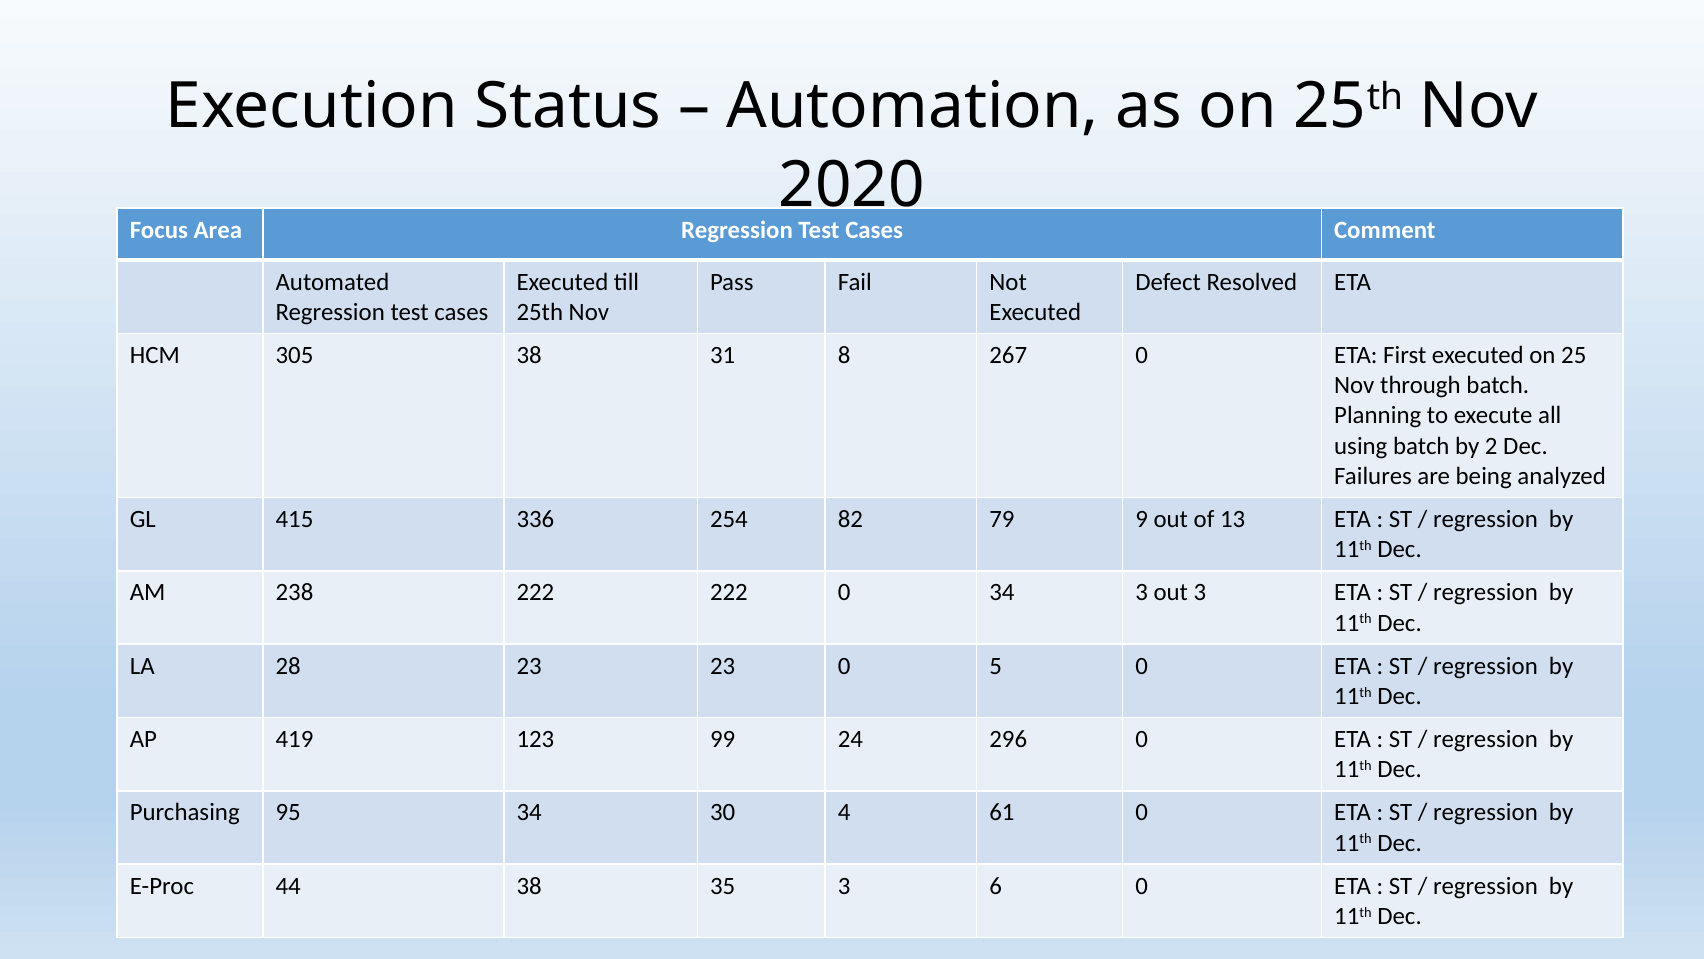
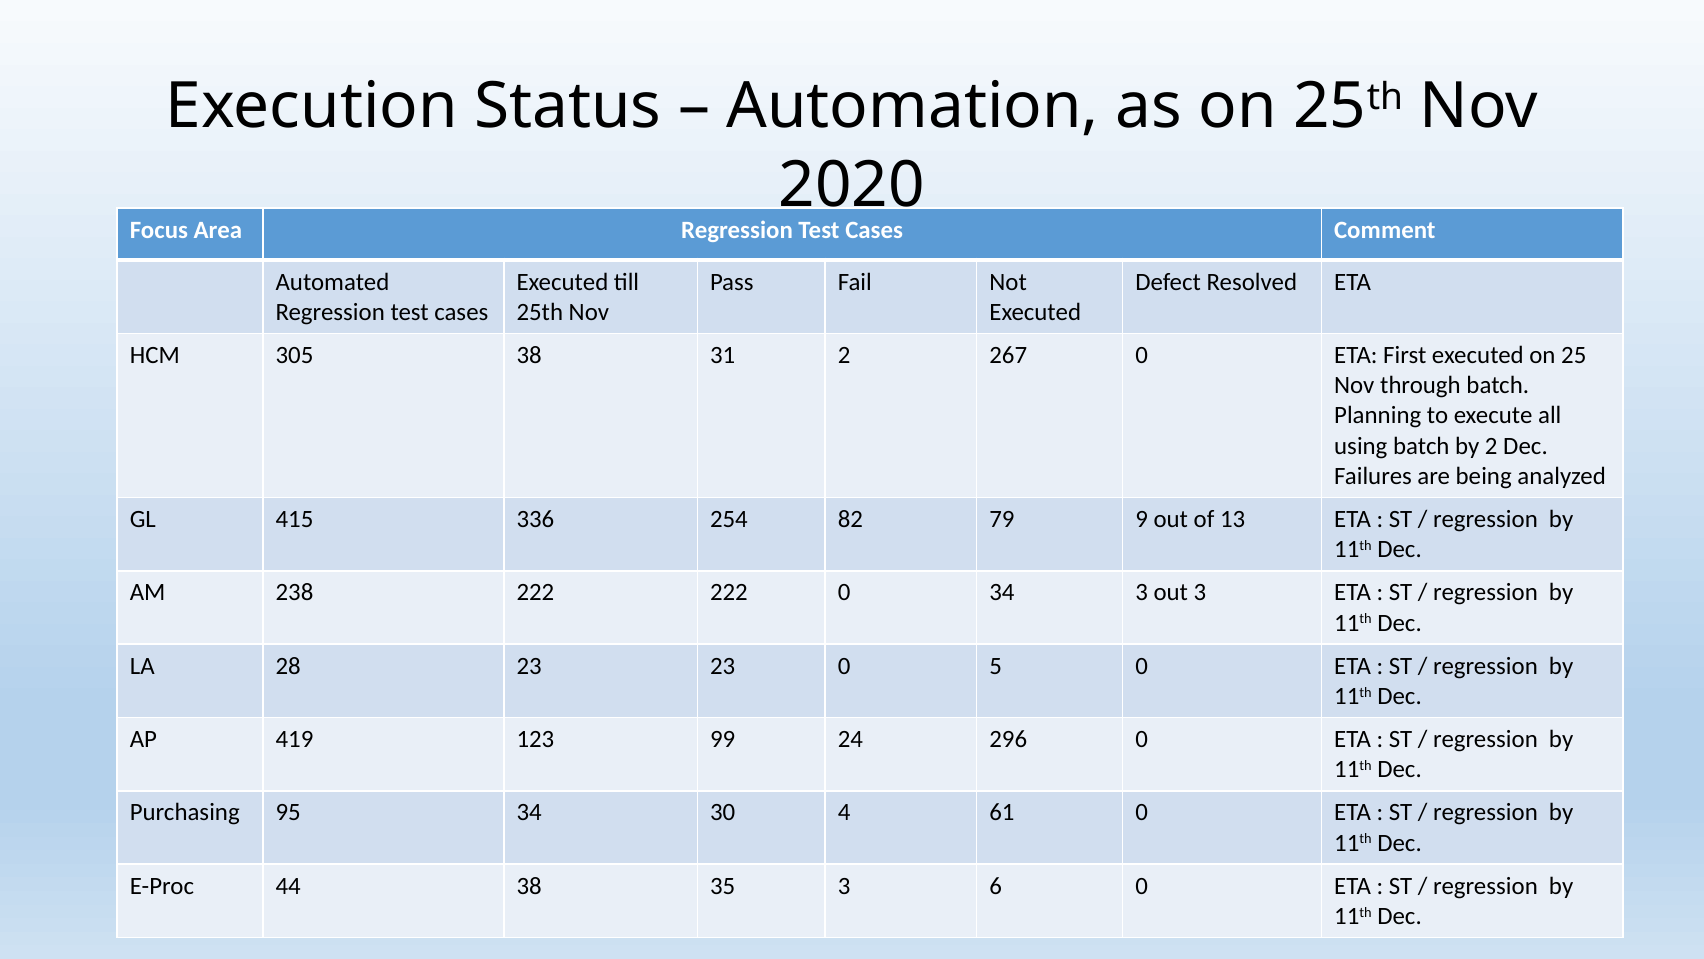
31 8: 8 -> 2 (844, 355)
